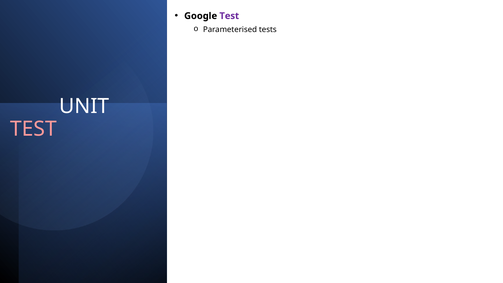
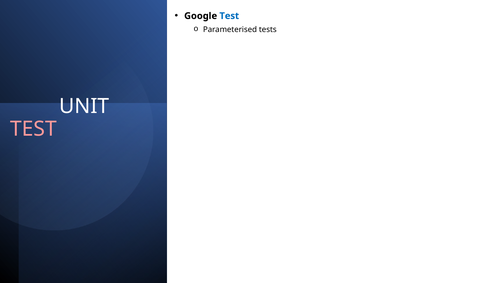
Test colour: purple -> blue (229, 16)
